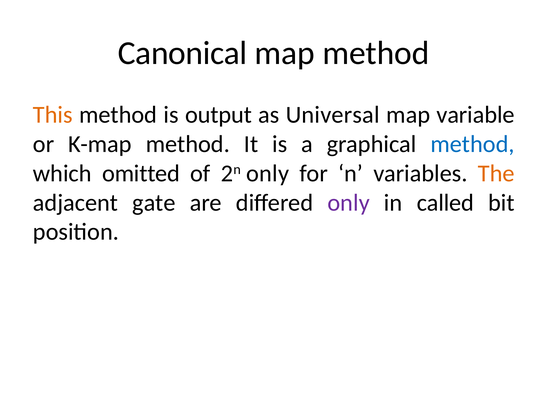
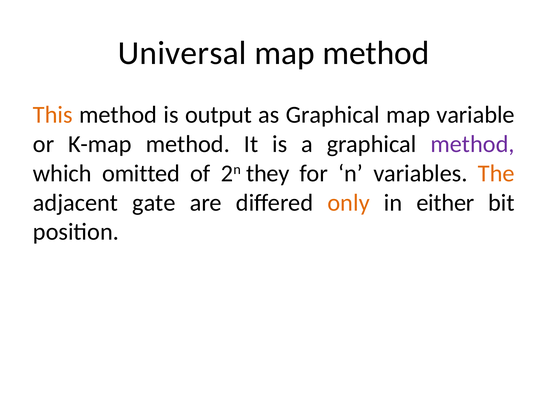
Canonical: Canonical -> Universal (182, 53)
as Universal: Universal -> Graphical (333, 115)
method colour: blue -> purple (472, 144)
2n only: only -> they (268, 173)
only colour: purple -> orange (349, 203)
called: called -> either (445, 203)
